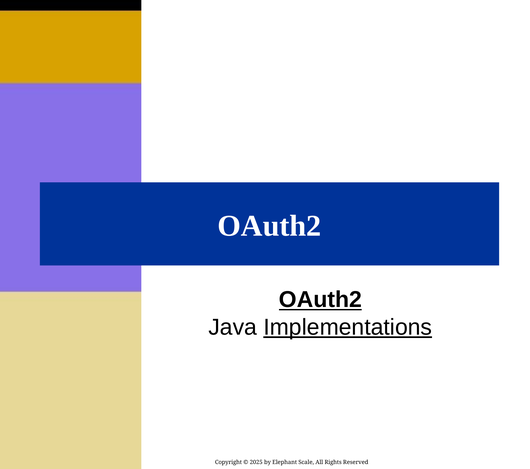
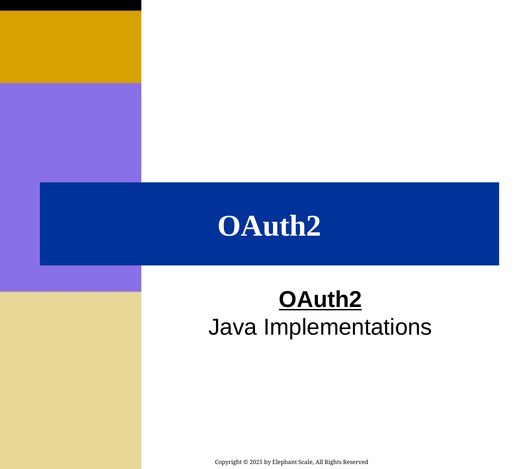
Implementations underline: present -> none (348, 327)
